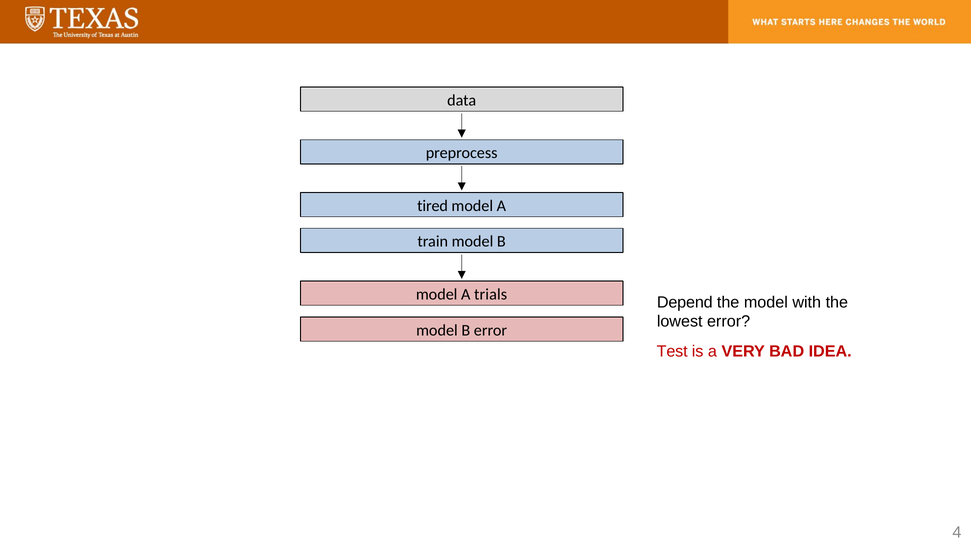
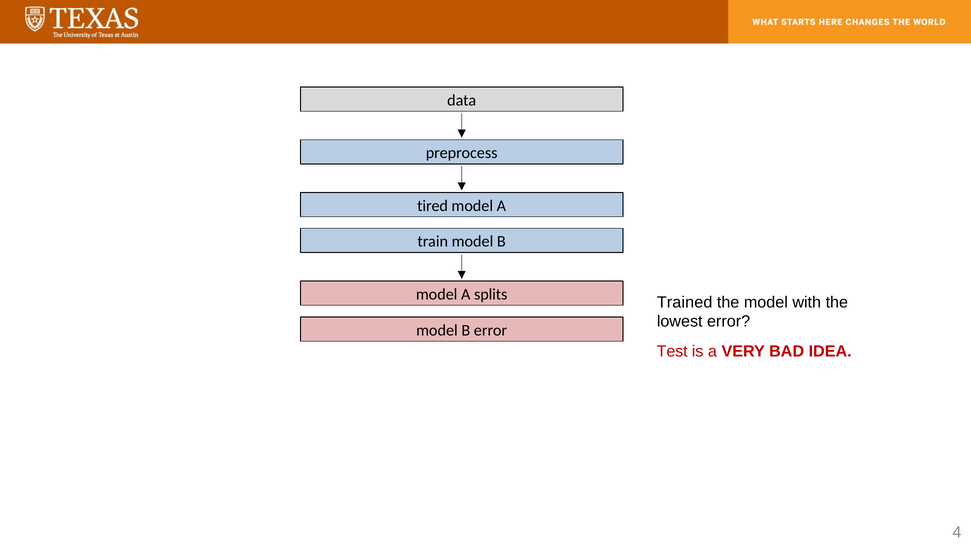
trials: trials -> splits (491, 294)
Depend: Depend -> Trained (685, 302)
